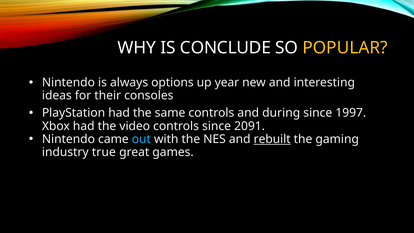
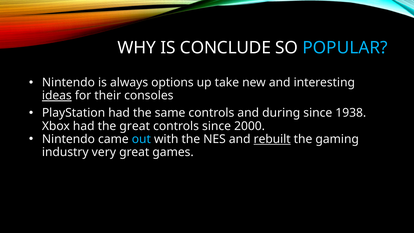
POPULAR colour: yellow -> light blue (345, 48)
year: year -> take (227, 83)
ideas underline: none -> present (57, 96)
1997: 1997 -> 1938 (351, 113)
the video: video -> great (135, 126)
2091: 2091 -> 2000 (250, 126)
true: true -> very (104, 152)
